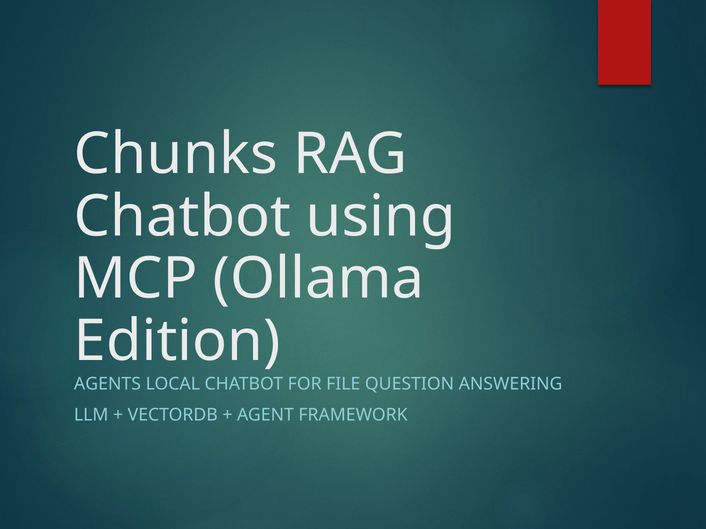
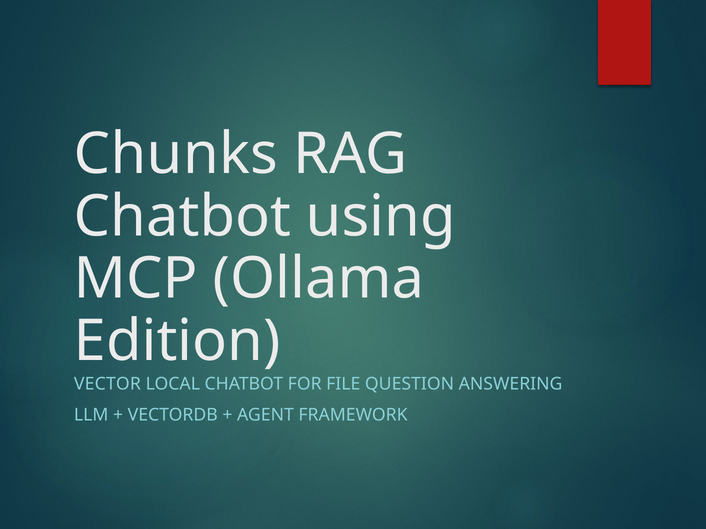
AGENTS: AGENTS -> VECTOR (107, 384)
